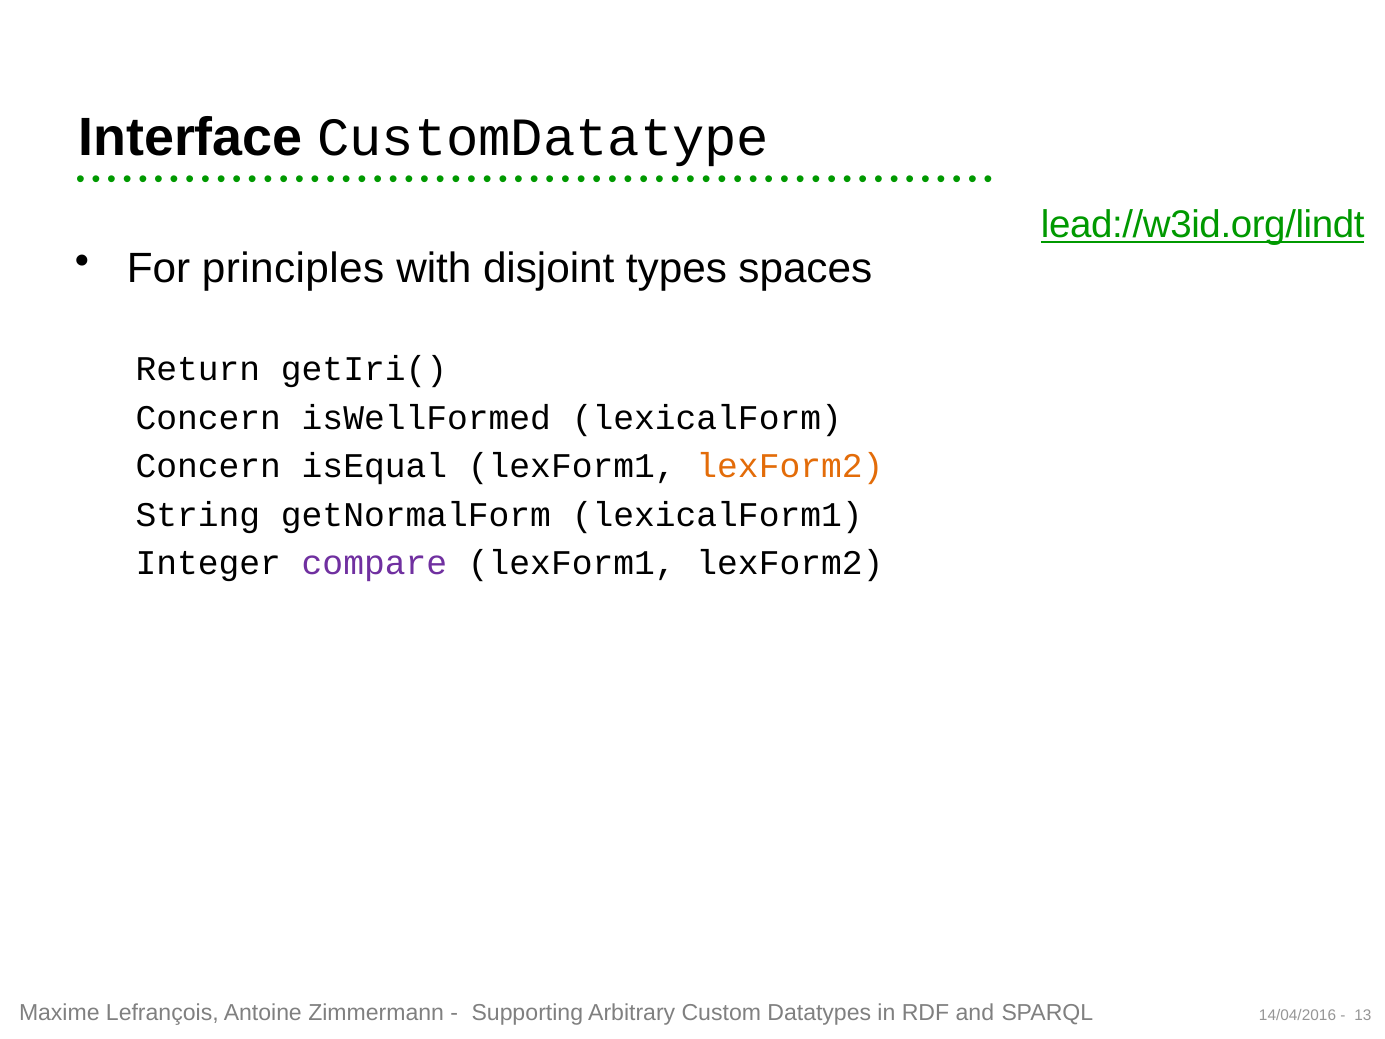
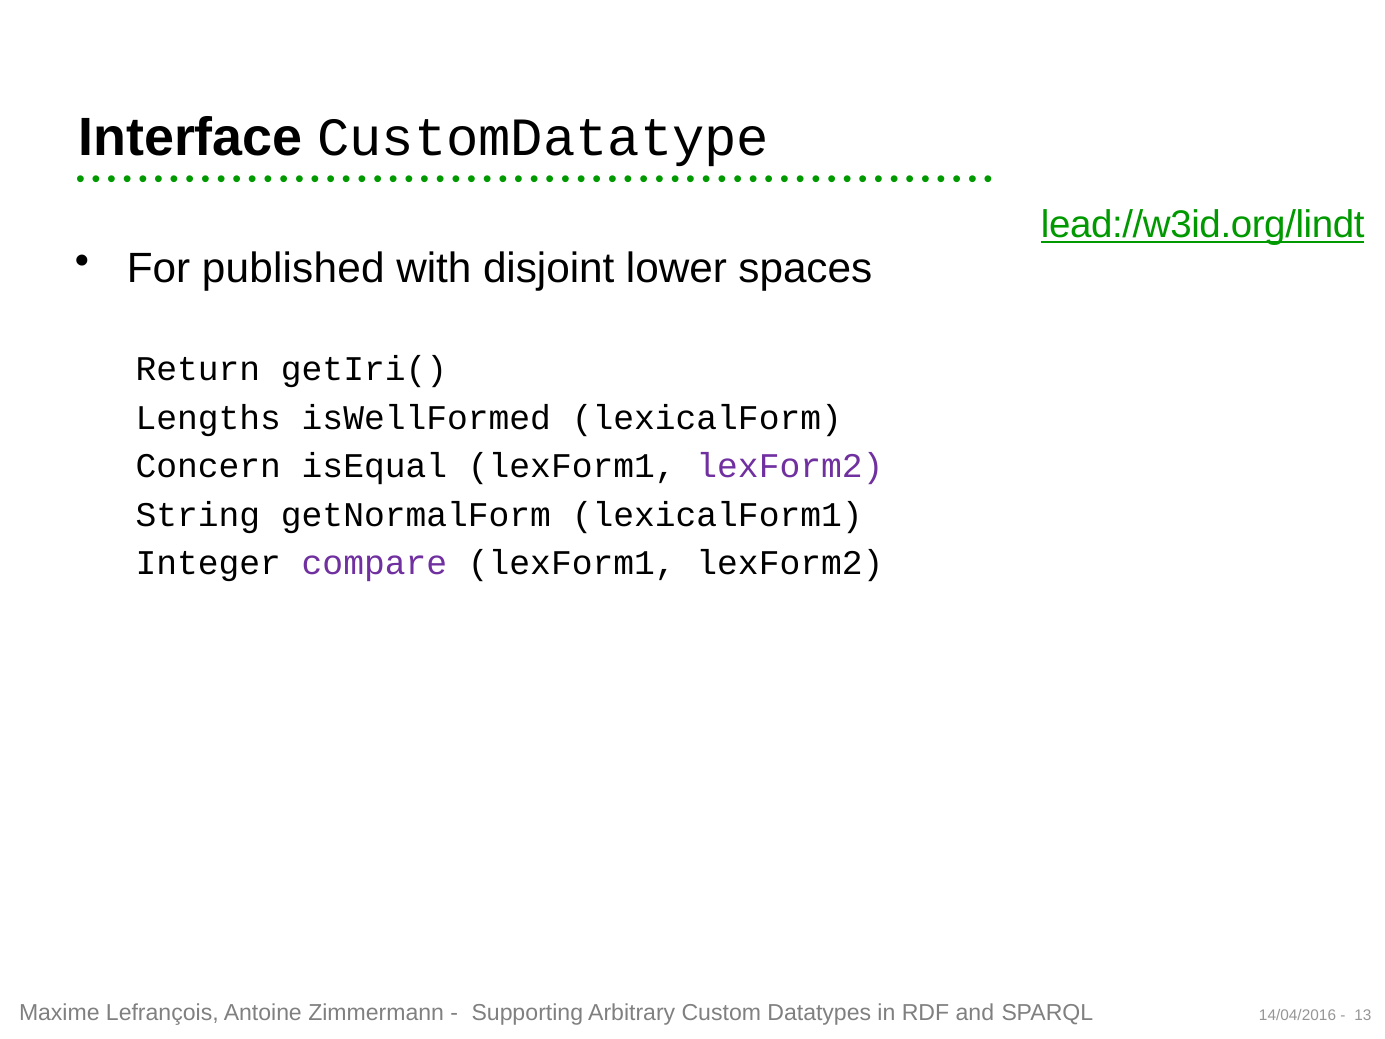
principles: principles -> published (293, 268)
types: types -> lower (676, 268)
Concern: Concern -> Lengths (208, 418)
lexForm2 colour: orange -> purple (790, 466)
